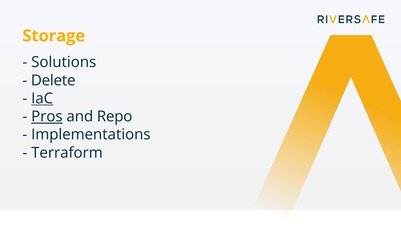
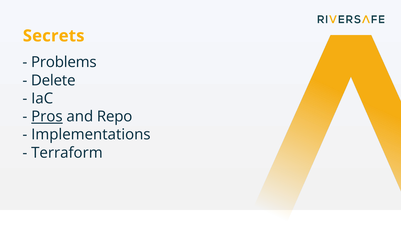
Storage: Storage -> Secrets (54, 36)
Solutions: Solutions -> Problems (64, 62)
IaC underline: present -> none (42, 98)
